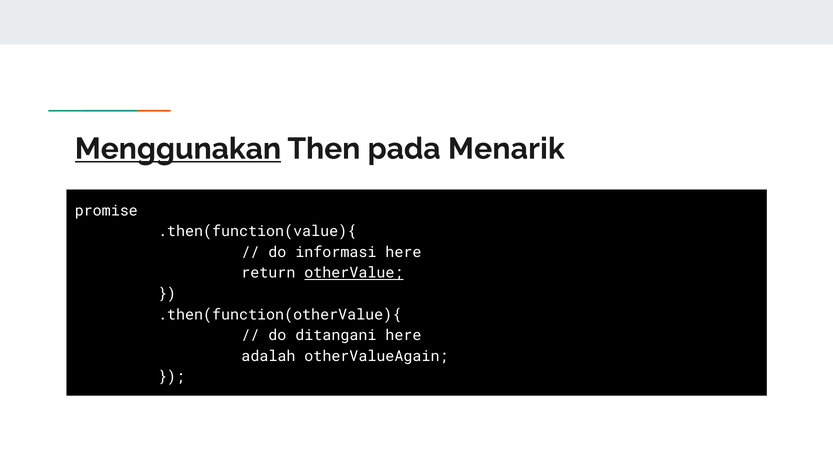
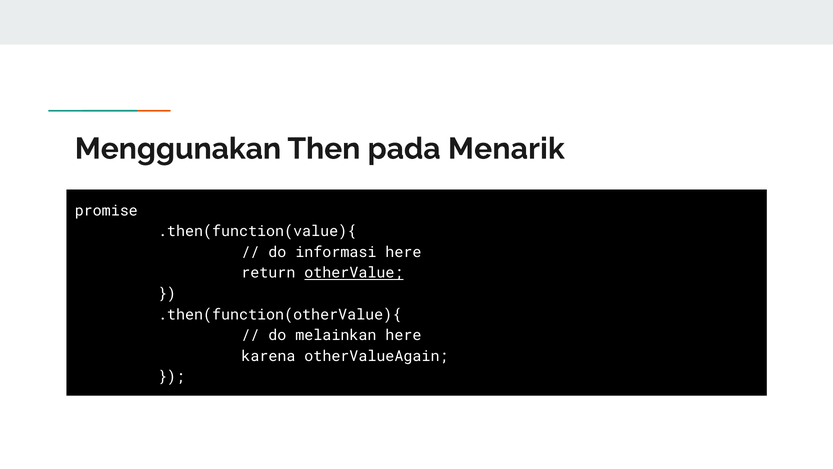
Menggunakan underline: present -> none (178, 149)
ditangani: ditangani -> melainkan (336, 335)
adalah: adalah -> karena (268, 356)
